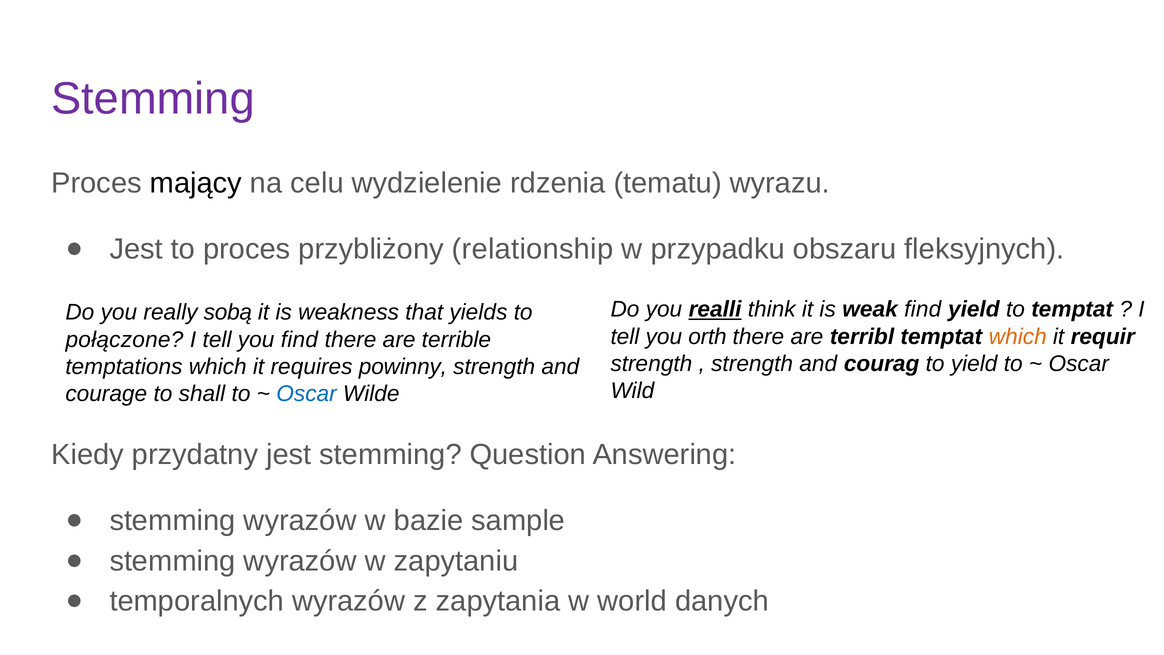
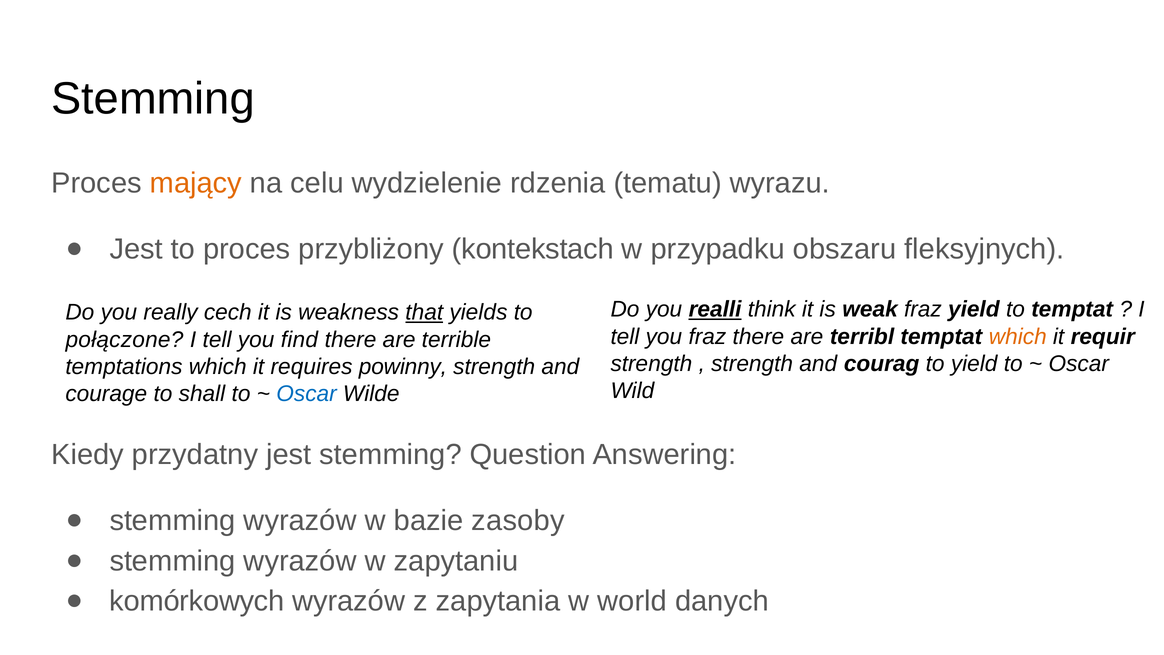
Stemming colour: purple -> black (153, 99)
mający colour: black -> orange (196, 183)
relationship: relationship -> kontekstach (533, 249)
weak find: find -> fraz (923, 309)
sobą: sobą -> cech (228, 312)
that underline: none -> present (424, 312)
you orth: orth -> fraz (707, 336)
sample: sample -> zasoby (518, 521)
temporalnych: temporalnych -> komórkowych (197, 601)
